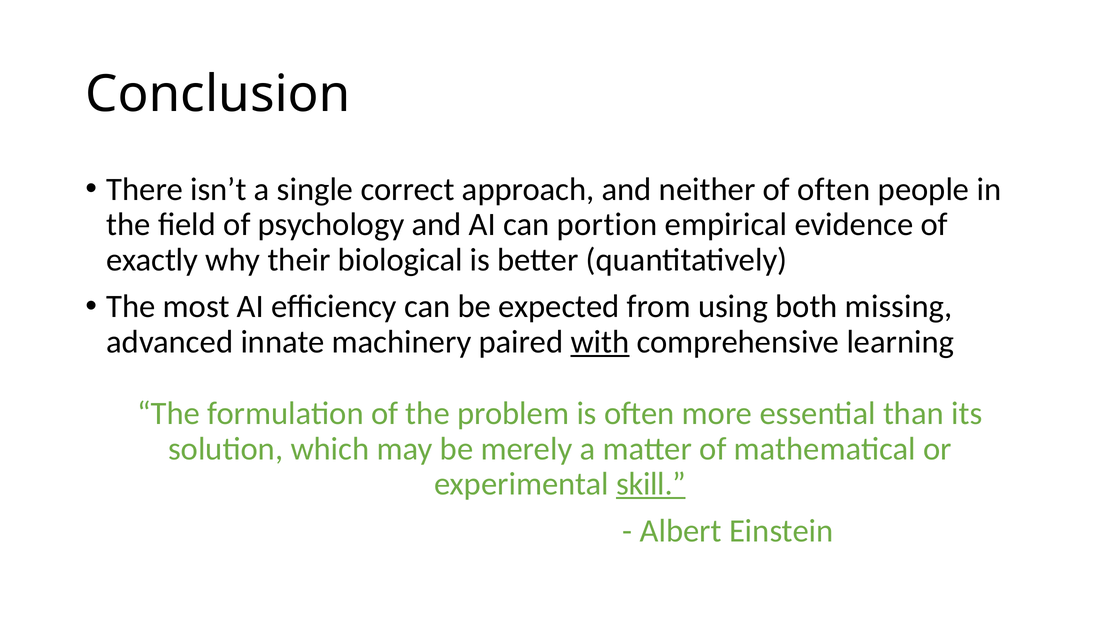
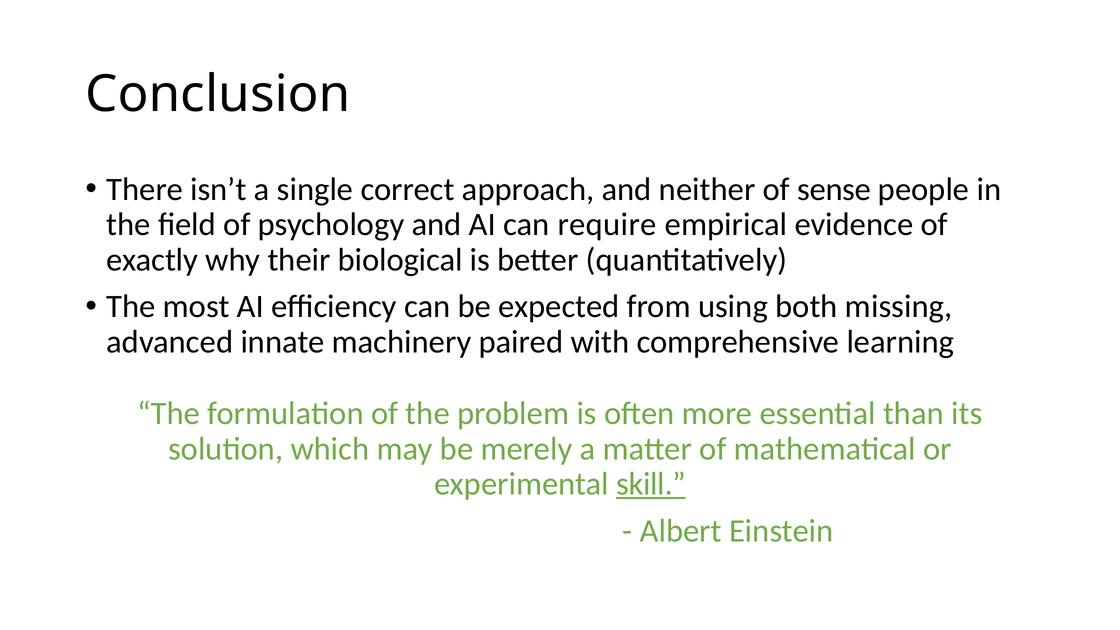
of often: often -> sense (834, 189)
portion: portion -> require (607, 225)
with underline: present -> none (600, 342)
